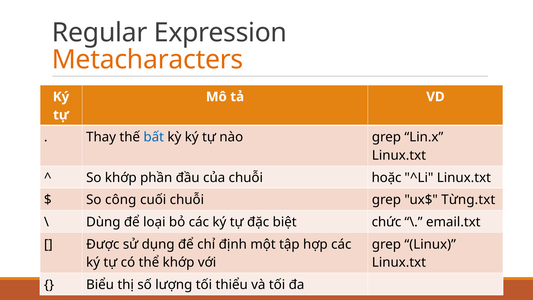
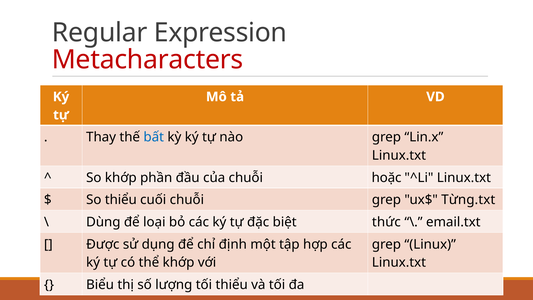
Metacharacters colour: orange -> red (148, 60)
So công: công -> thiểu (121, 200)
chức: chức -> thức (386, 222)
